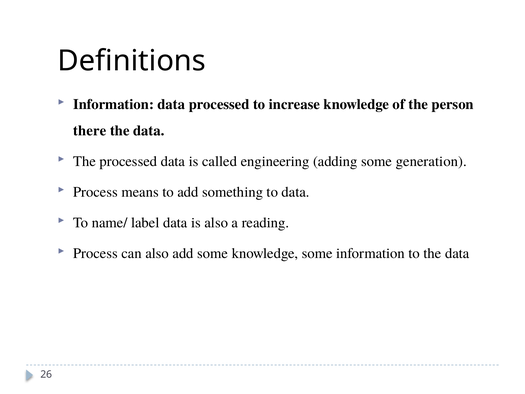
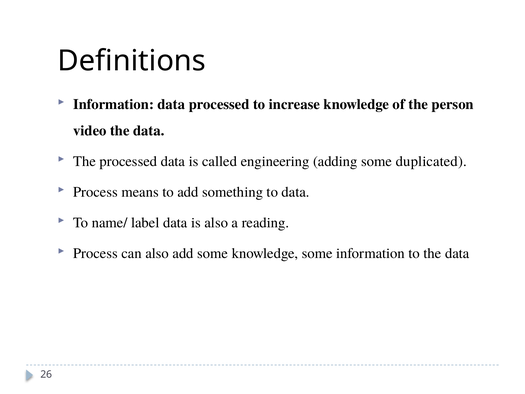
there: there -> video (90, 131)
generation: generation -> duplicated (431, 161)
